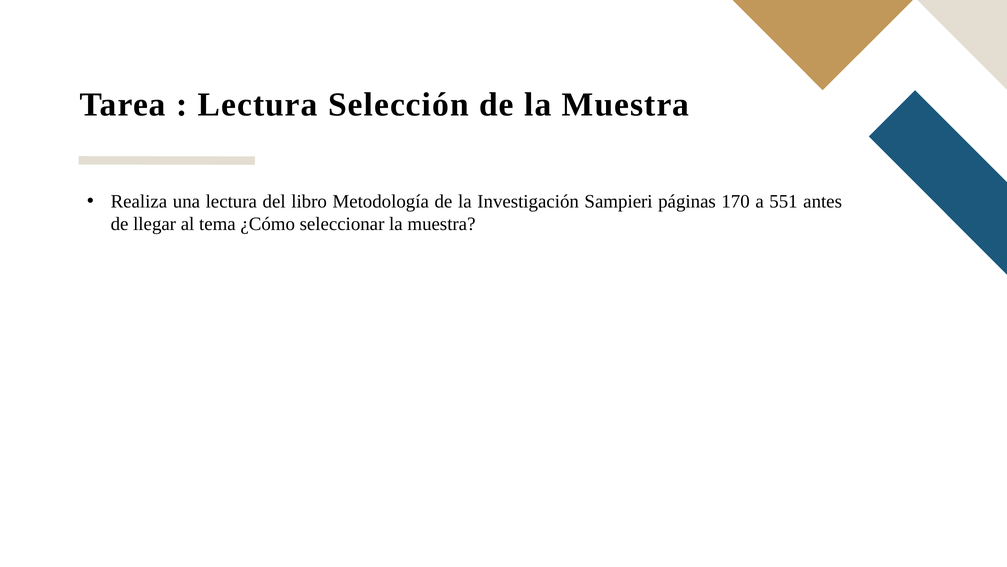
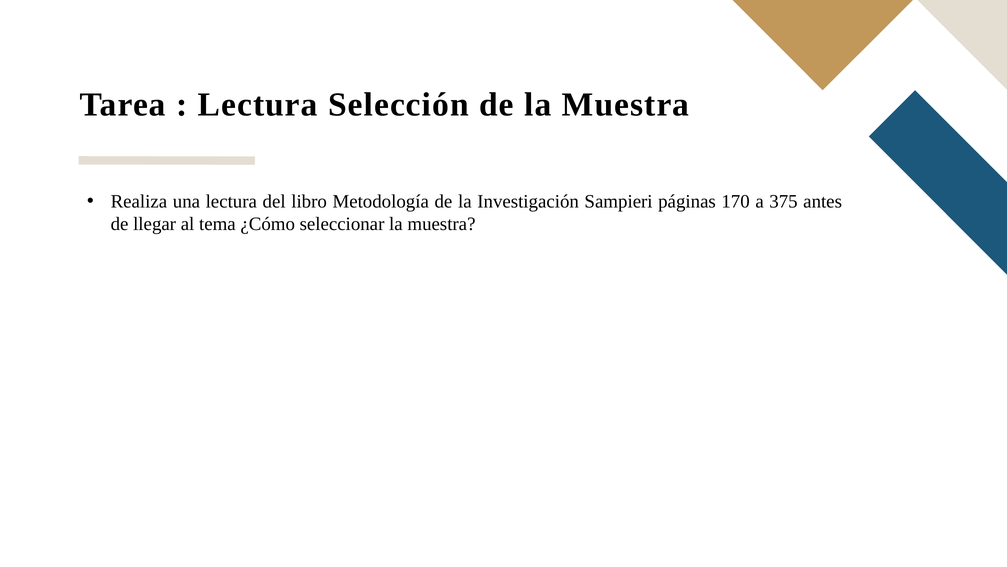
551: 551 -> 375 (784, 201)
